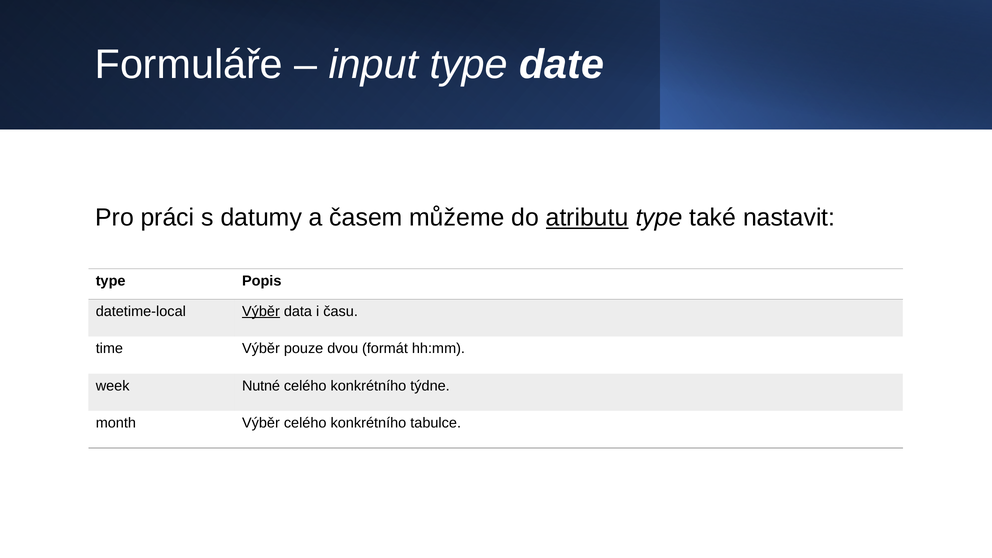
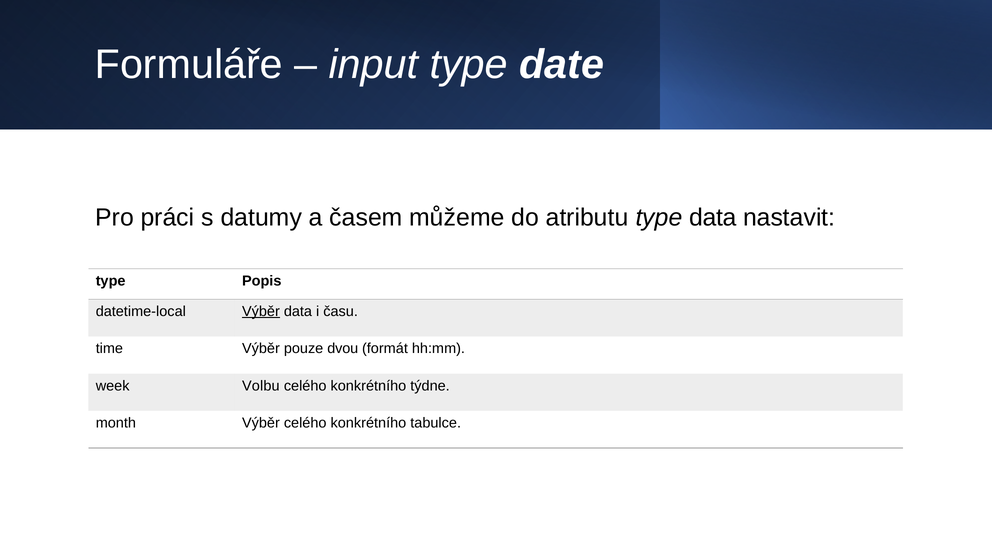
atributu underline: present -> none (587, 217)
type také: také -> data (713, 217)
Nutné: Nutné -> Volbu (261, 386)
